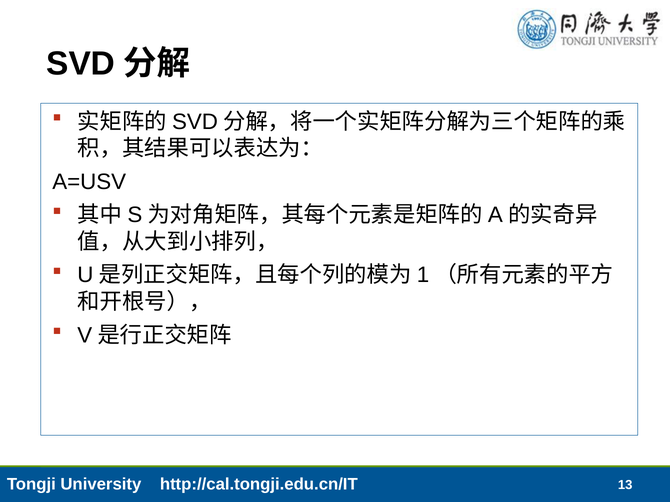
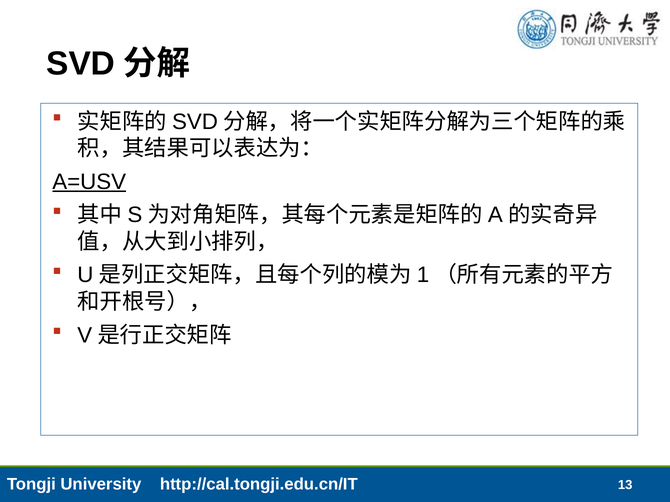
A=USV underline: none -> present (89, 182)
